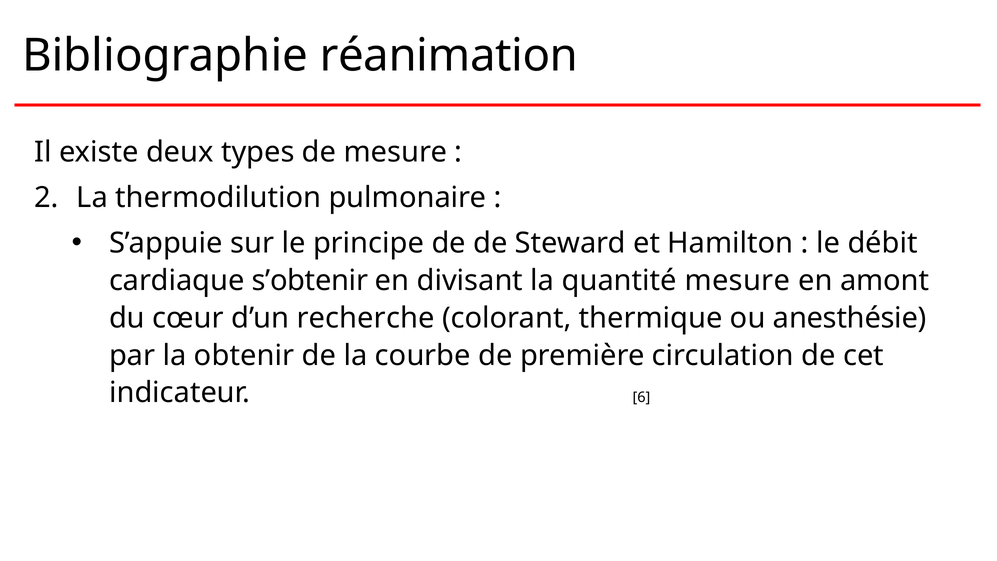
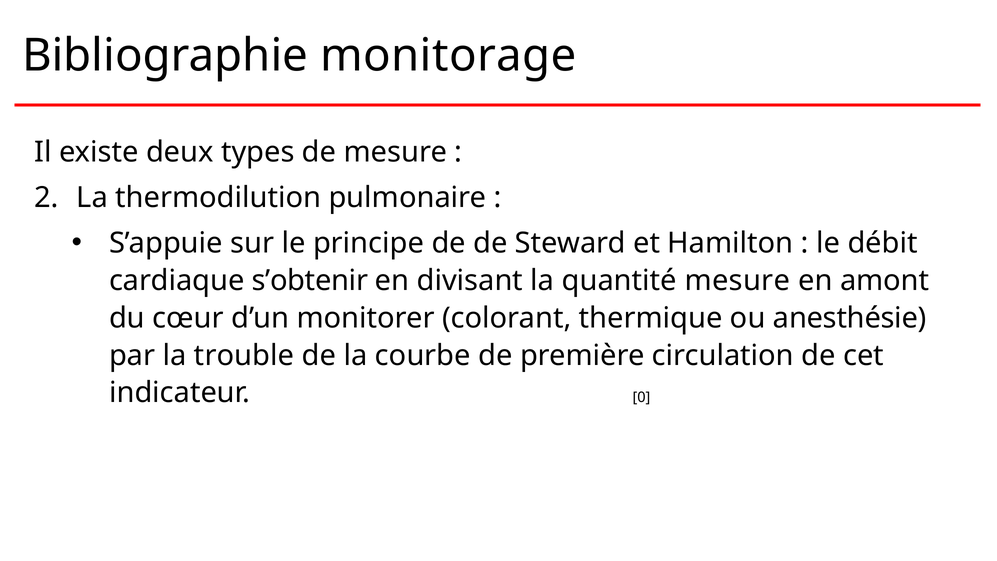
réanimation: réanimation -> monitorage (448, 55)
recherche: recherche -> monitorer (366, 318)
obtenir: obtenir -> trouble (244, 355)
6: 6 -> 0 (641, 397)
